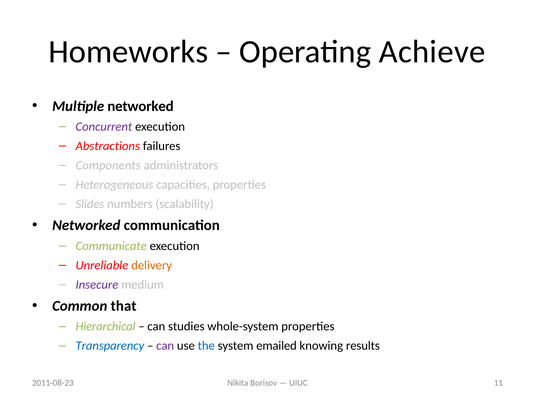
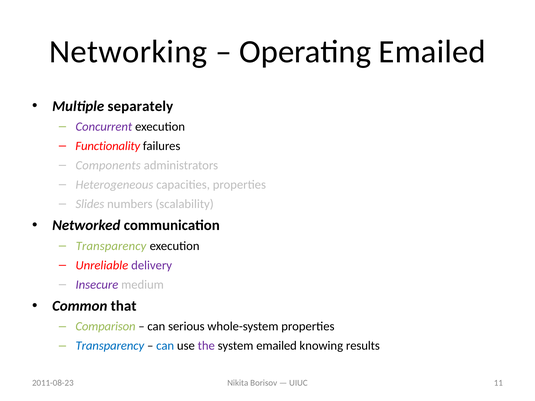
Homeworks: Homeworks -> Networking (128, 52)
Operating Achieve: Achieve -> Emailed (432, 52)
Multiple networked: networked -> separately (140, 106)
Abstractions: Abstractions -> Functionality (108, 146)
Communicate: Communicate -> Transparency (111, 246)
delivery colour: orange -> purple (152, 265)
Hierarchical: Hierarchical -> Comparison (106, 327)
studies: studies -> serious (186, 327)
can colour: purple -> blue (165, 346)
the colour: blue -> purple (206, 346)
